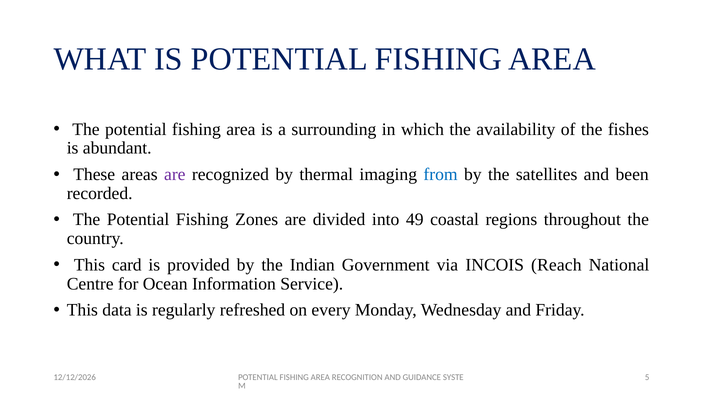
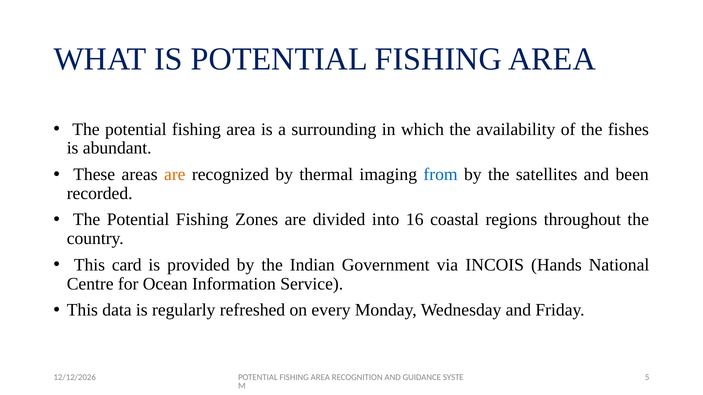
are colour: purple -> orange (175, 175)
49: 49 -> 16 (415, 220)
Reach: Reach -> Hands (556, 265)
